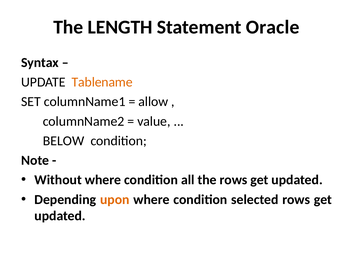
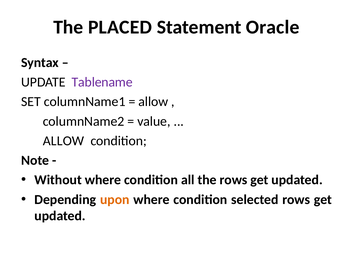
LENGTH: LENGTH -> PLACED (120, 27)
Tablename colour: orange -> purple (102, 82)
BELOW: BELOW -> ALLOW (64, 141)
